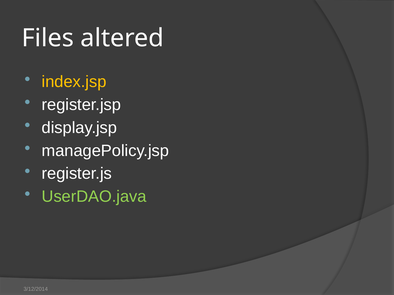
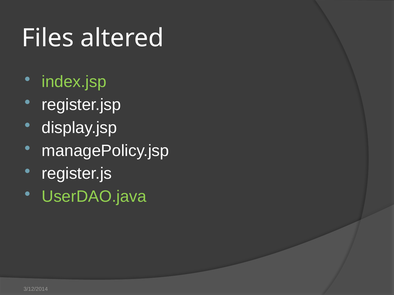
index.jsp colour: yellow -> light green (74, 82)
